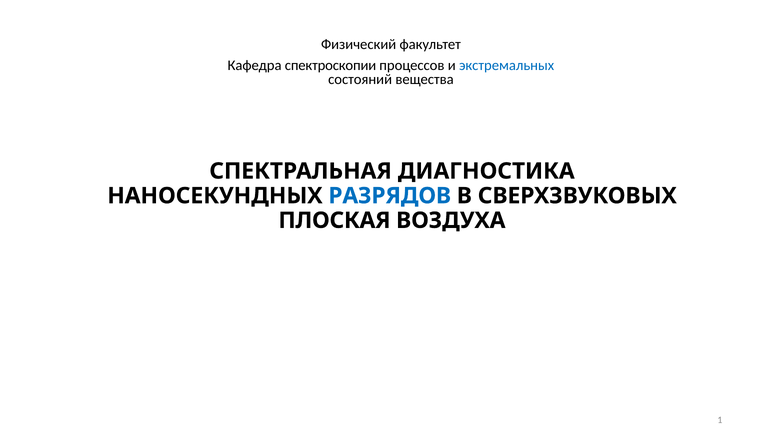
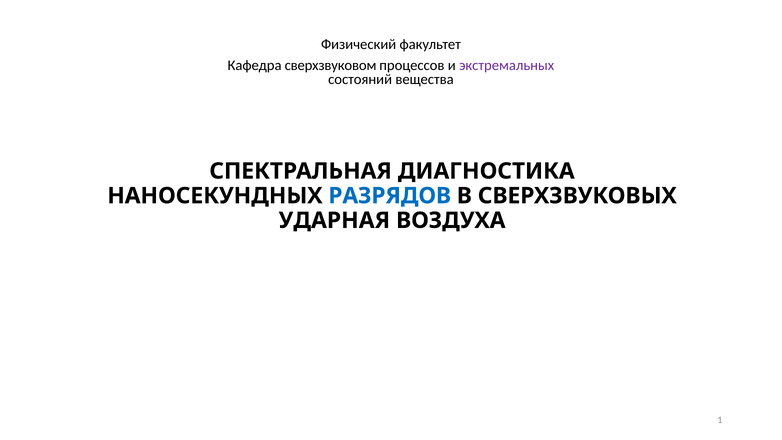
спектроскопии: спектроскопии -> сверхзвуковом (331, 65)
экстремальных colour: blue -> purple (507, 65)
ПЛОСКАЯ: ПЛОСКАЯ -> УДАРНАЯ (334, 220)
